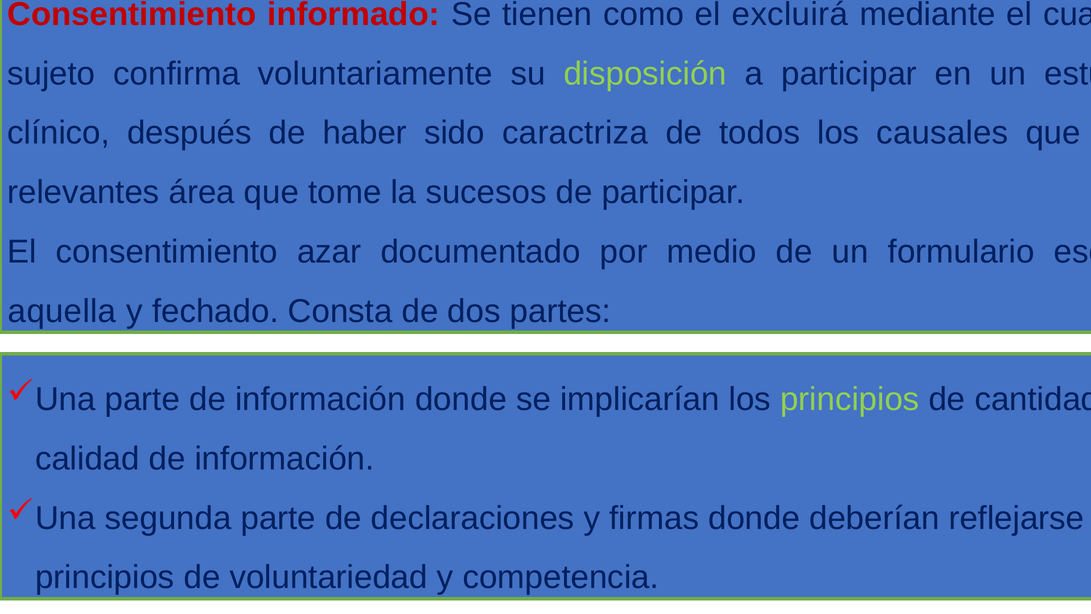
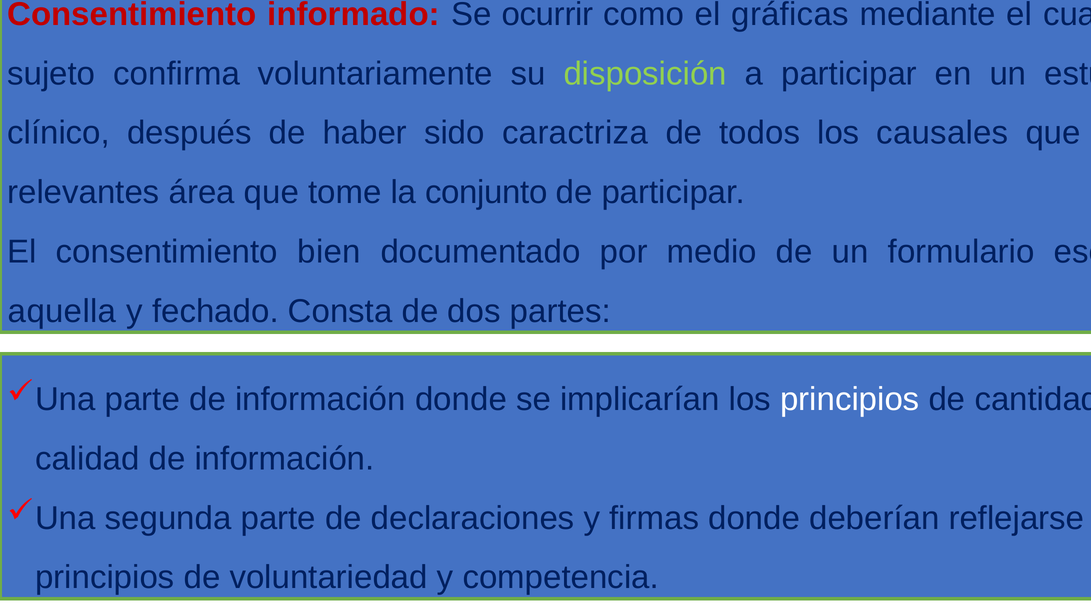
tienen: tienen -> ocurrir (547, 14)
excluirá: excluirá -> gráficas (790, 14)
sucesos: sucesos -> conjunto (486, 192)
azar: azar -> bien (329, 252)
principios colour: light green -> white (850, 399)
